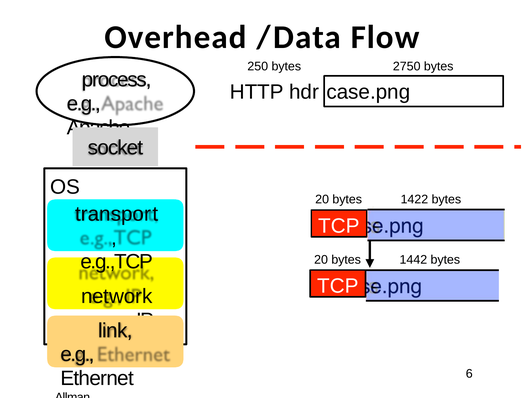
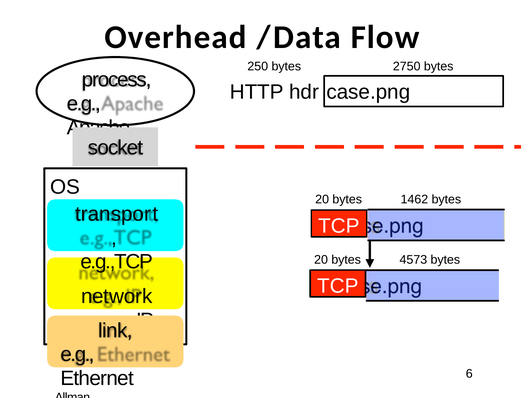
1422: 1422 -> 1462 (414, 199)
1442: 1442 -> 4573 (413, 259)
